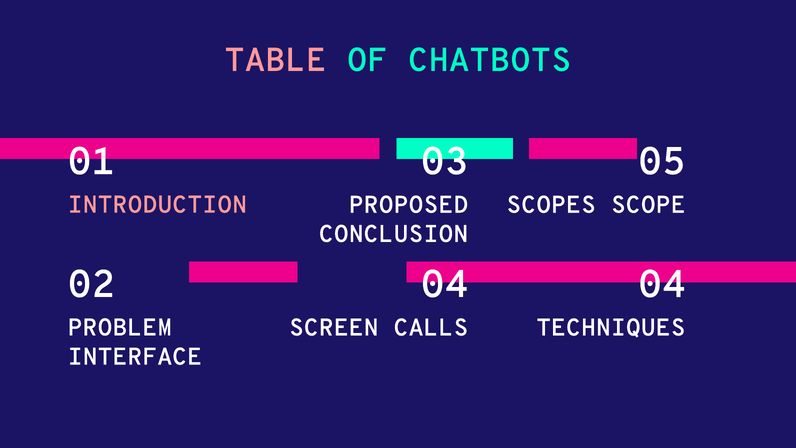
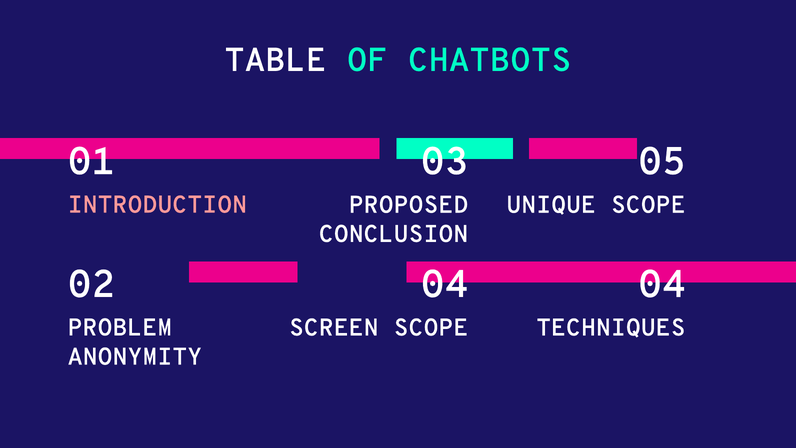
TABLE colour: pink -> white (275, 60)
SCOPES: SCOPES -> UNIQUE (551, 205)
SCREEN CALLS: CALLS -> SCOPE (431, 327)
INTERFACE: INTERFACE -> ANONYMITY (135, 356)
